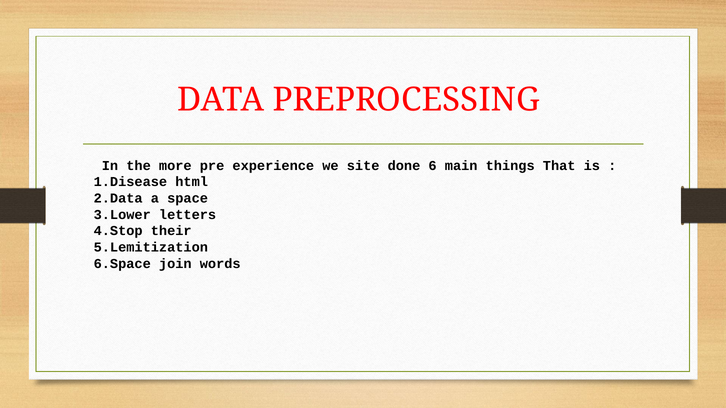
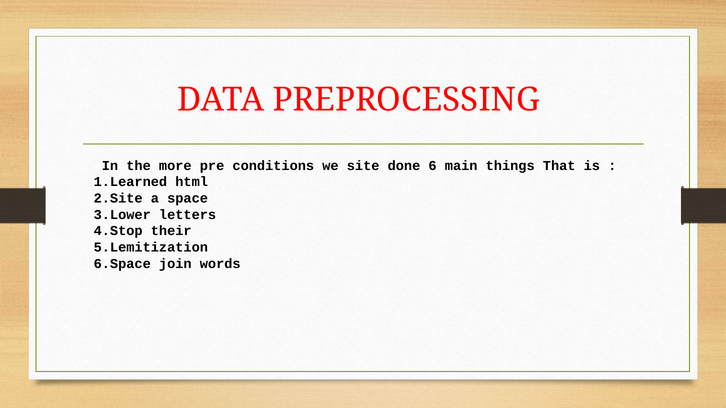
experience: experience -> conditions (273, 166)
1.Disease: 1.Disease -> 1.Learned (130, 182)
2.Data: 2.Data -> 2.Site (118, 198)
